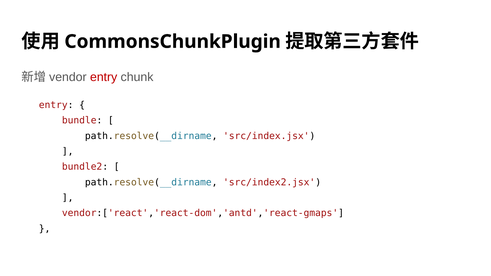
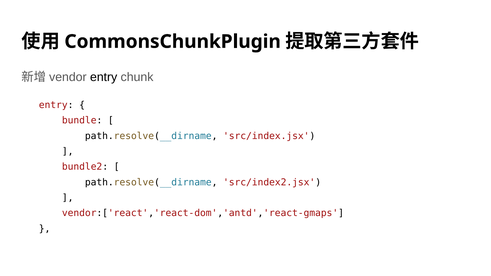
entry colour: red -> black (104, 77)
